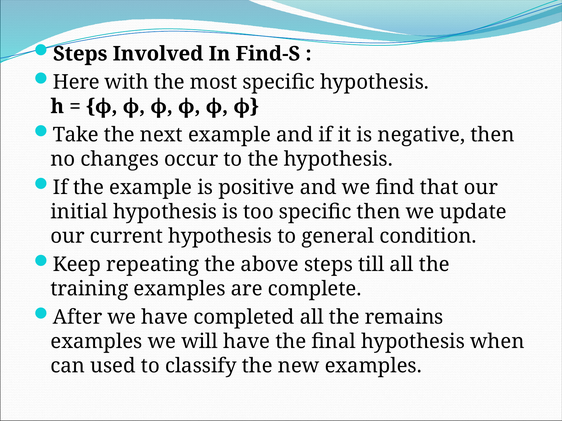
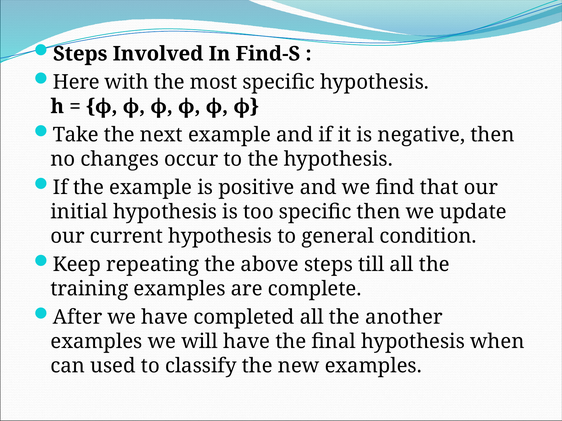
remains: remains -> another (404, 317)
